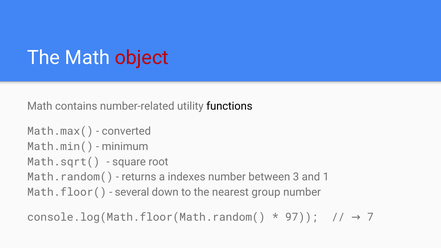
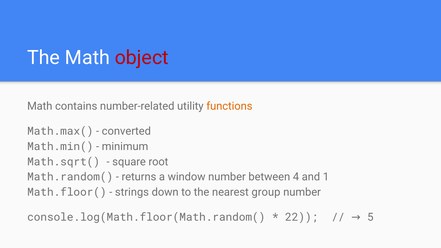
functions colour: black -> orange (229, 106)
indexes: indexes -> window (187, 177)
3: 3 -> 4 (296, 177)
several: several -> strings (132, 192)
97: 97 -> 22 (302, 217)
7: 7 -> 5 (370, 217)
